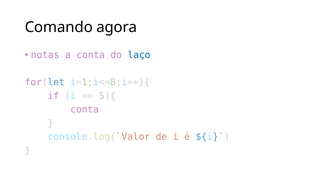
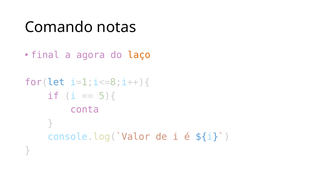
agora: agora -> notas (117, 27)
notas: notas -> final (45, 55)
a conta: conta -> agora (91, 55)
laço colour: blue -> orange (139, 55)
